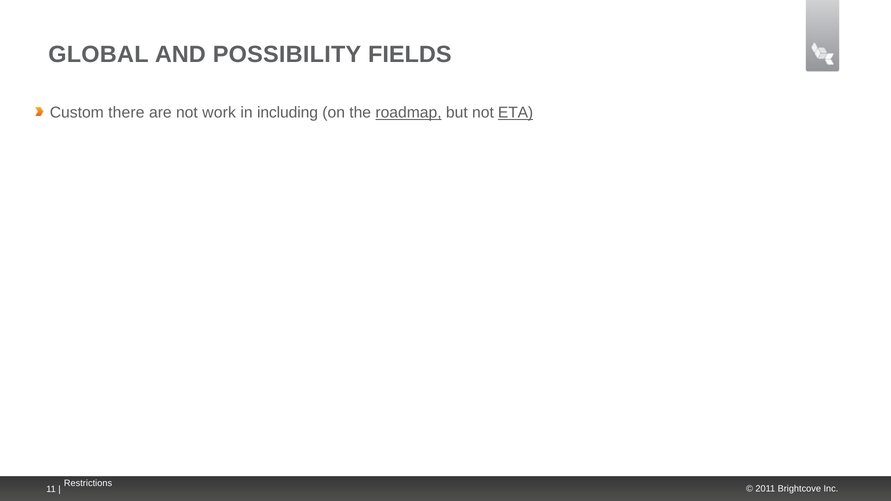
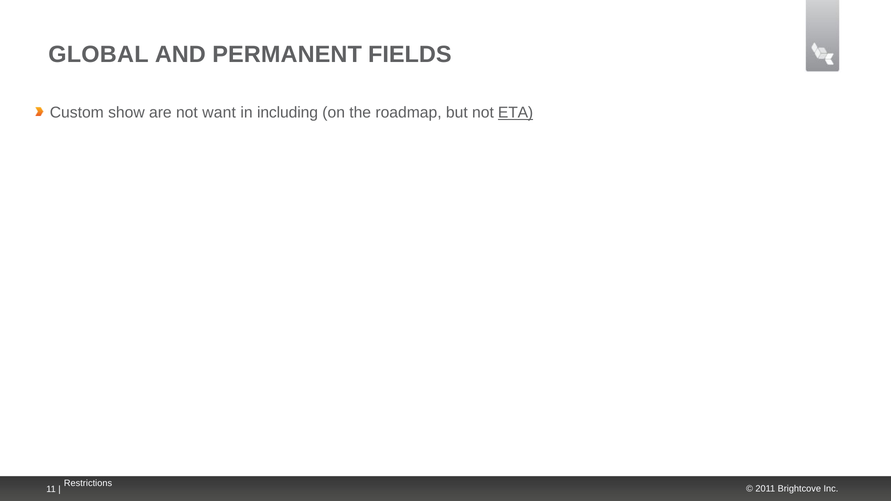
POSSIBILITY: POSSIBILITY -> PERMANENT (287, 54)
there: there -> show (126, 113)
work: work -> want (219, 113)
roadmap underline: present -> none (409, 113)
